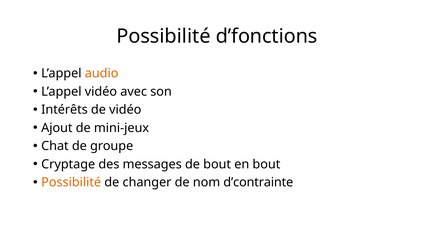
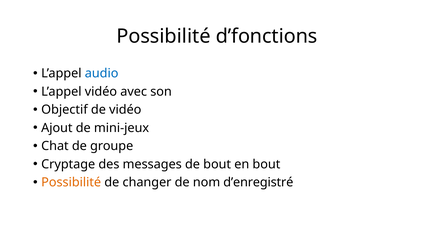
audio colour: orange -> blue (102, 73)
Intérêts: Intérêts -> Objectif (64, 110)
d’contrainte: d’contrainte -> d’enregistré (258, 183)
